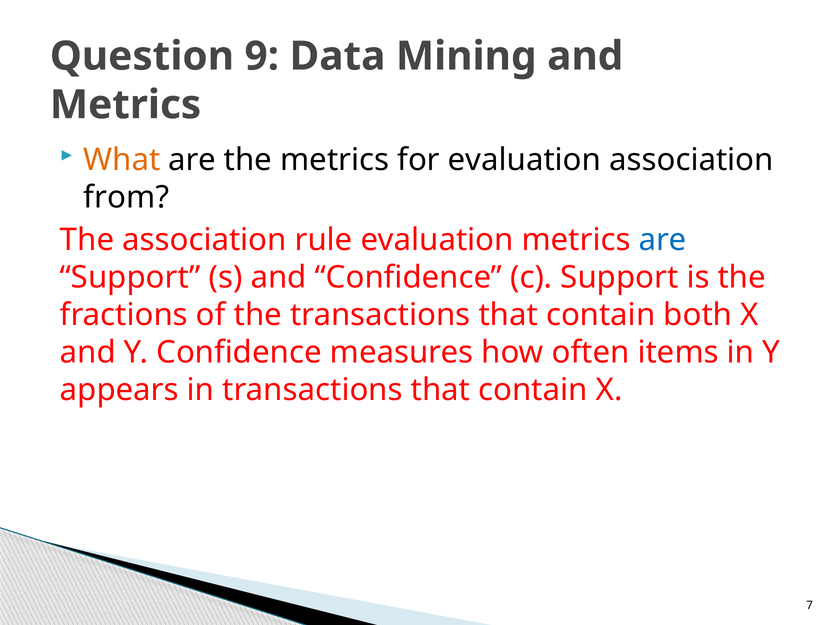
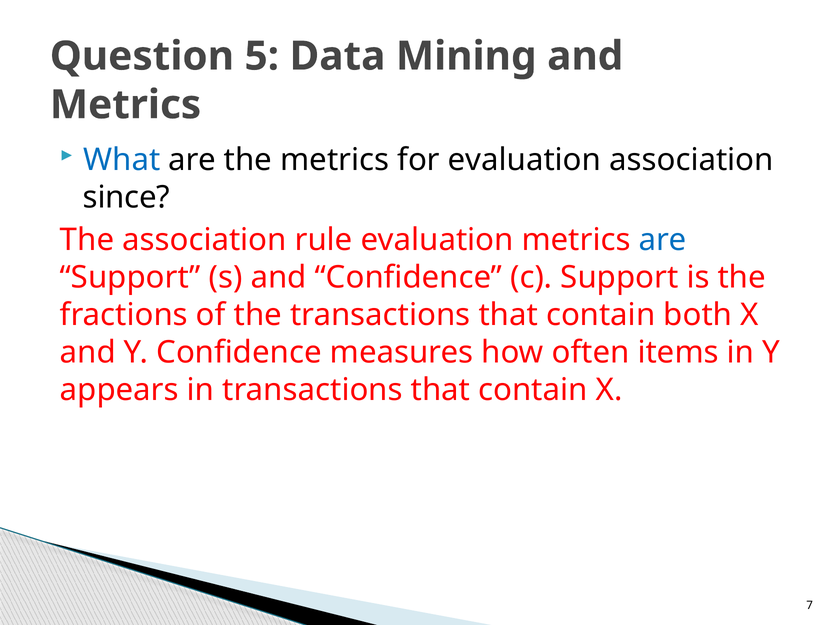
9: 9 -> 5 (262, 56)
What colour: orange -> blue (122, 160)
from: from -> since (126, 198)
